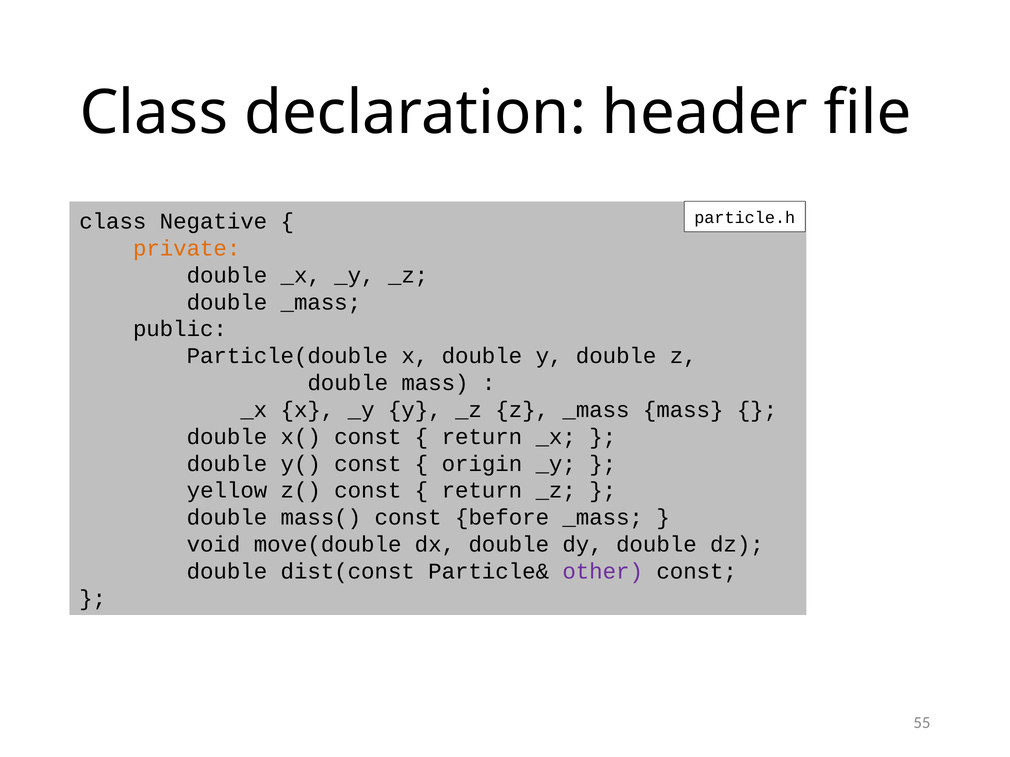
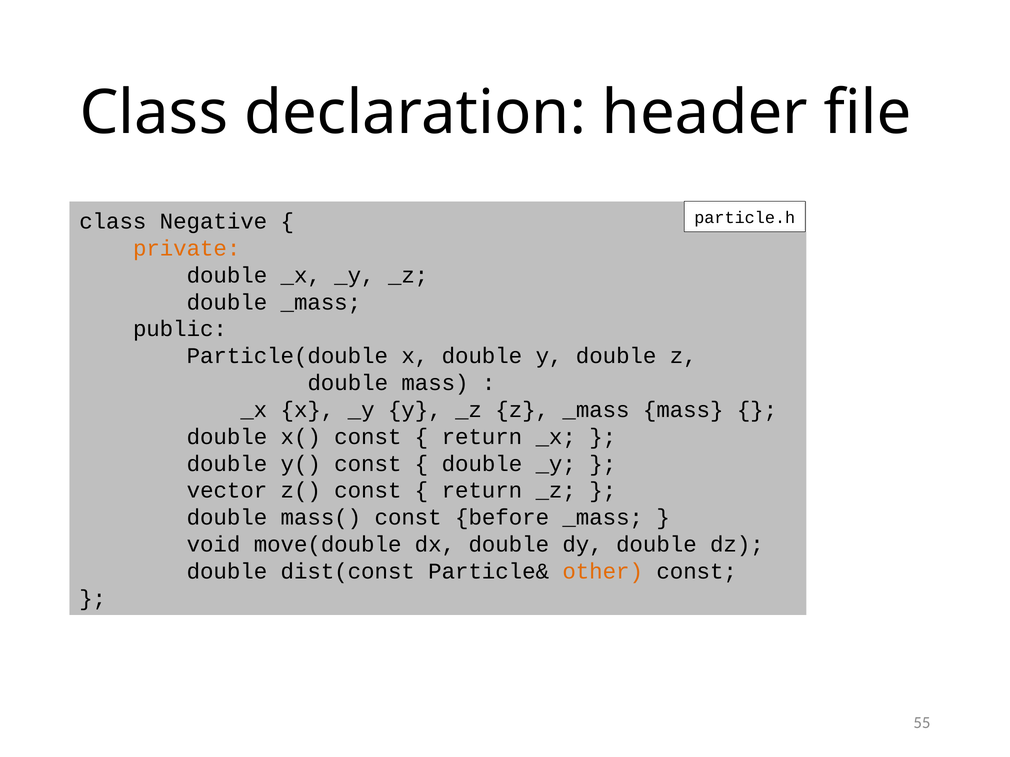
origin: origin -> double (482, 464)
yellow: yellow -> vector (227, 491)
other colour: purple -> orange (603, 572)
